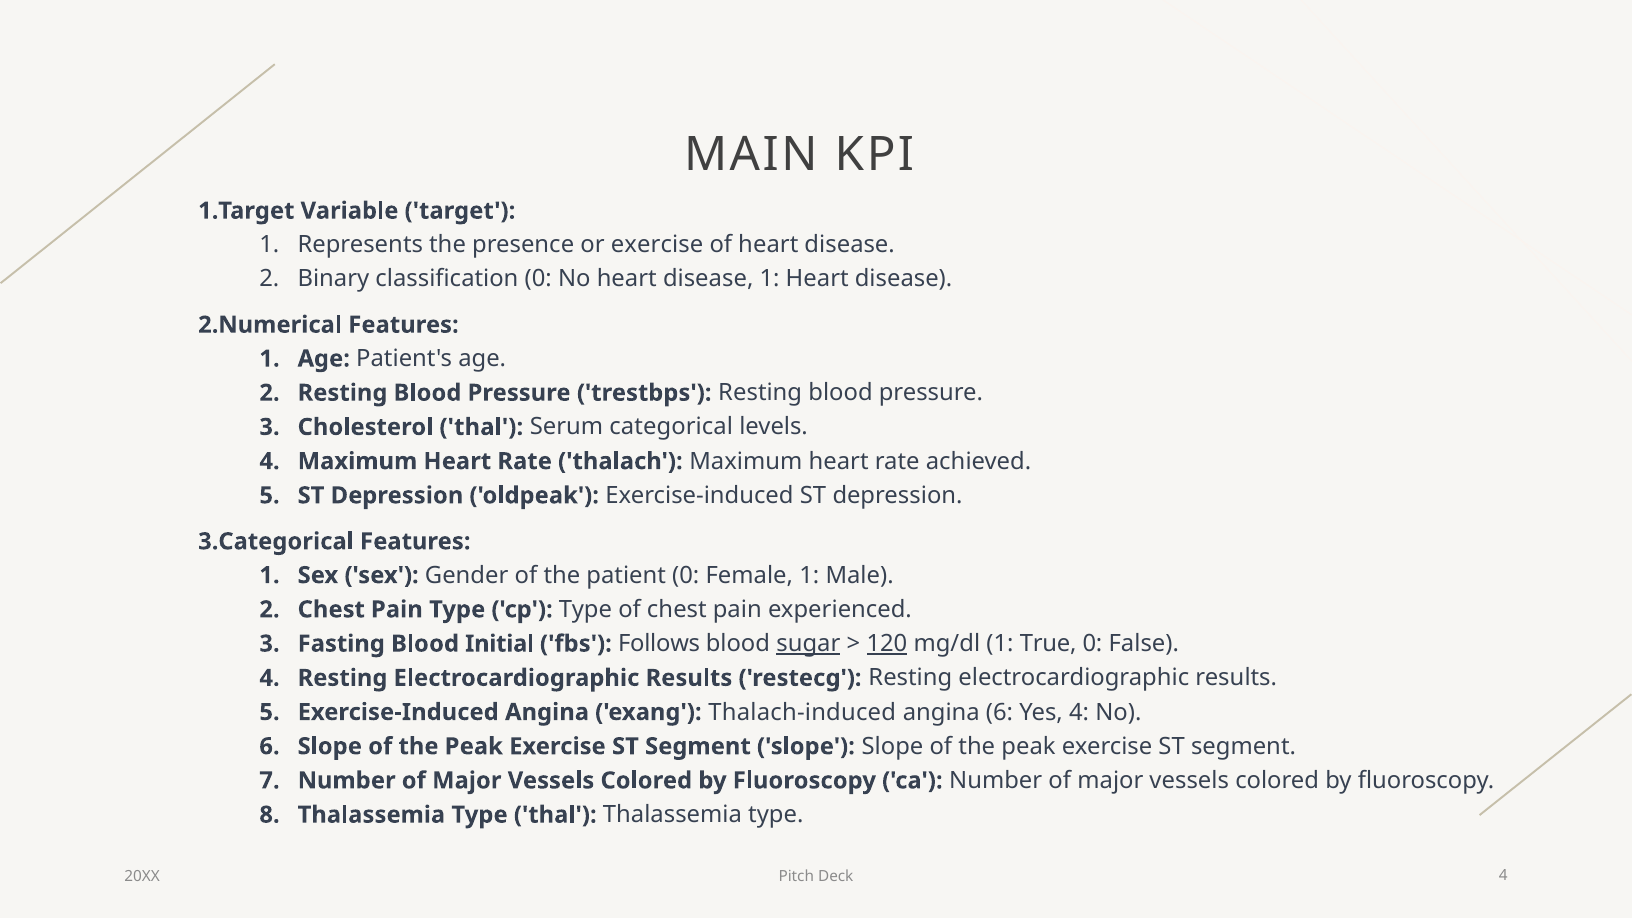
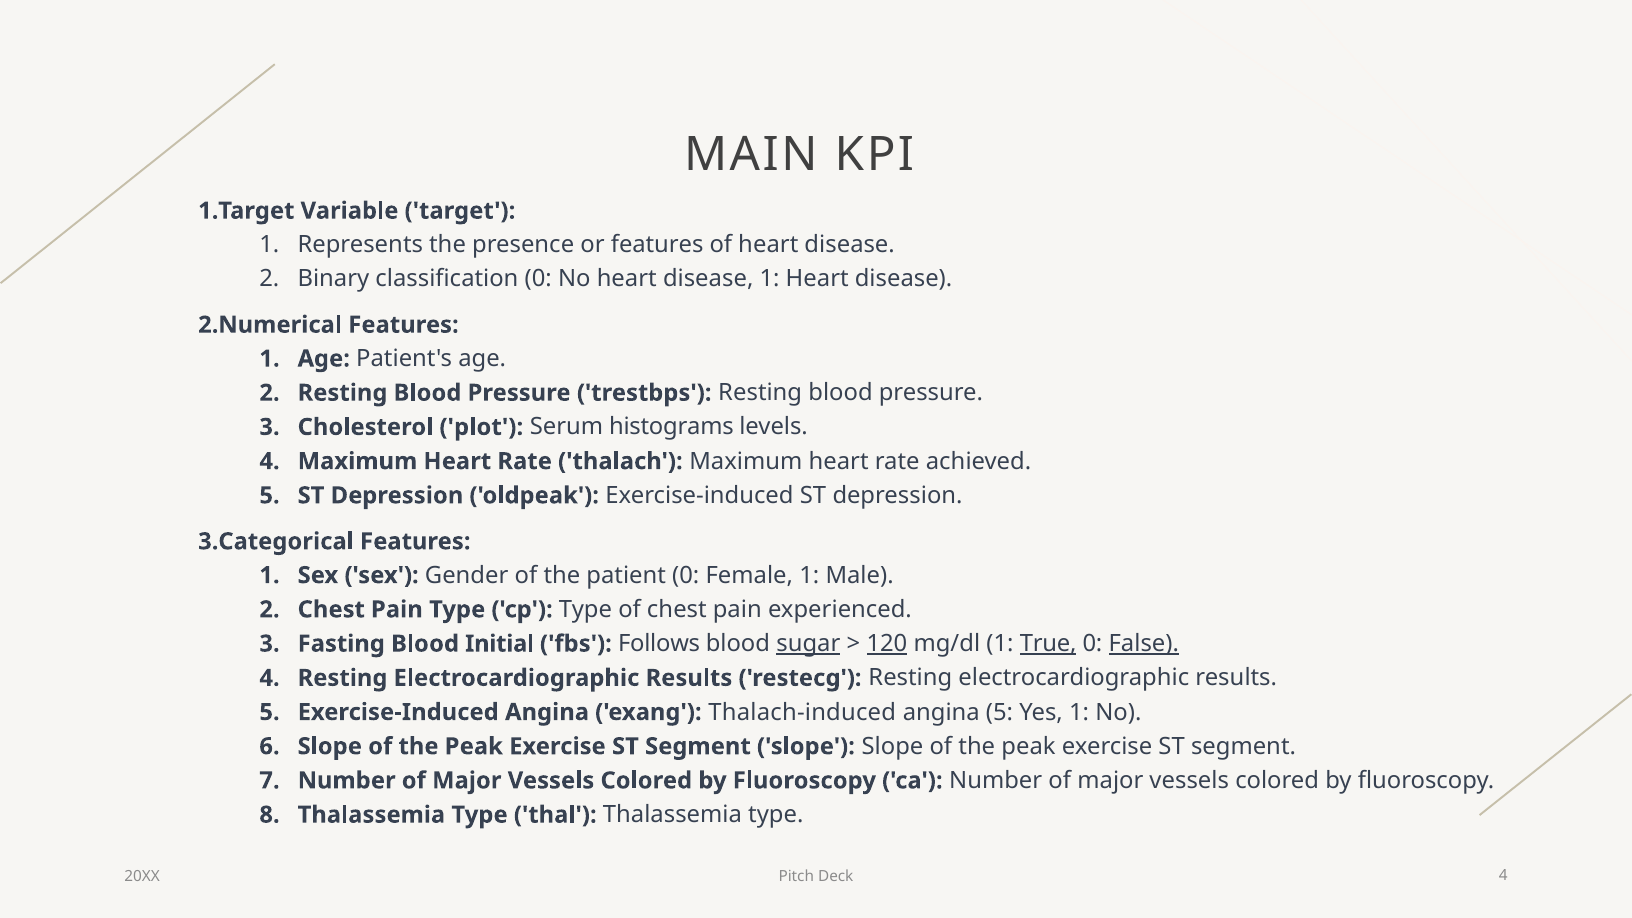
or exercise: exercise -> features (657, 245)
Cholesterol thal: thal -> plot (481, 427)
categorical: categorical -> histograms (671, 427)
True underline: none -> present (1048, 644)
False underline: none -> present (1144, 644)
angina 6: 6 -> 5 (1000, 712)
Yes 4: 4 -> 1 (1079, 712)
